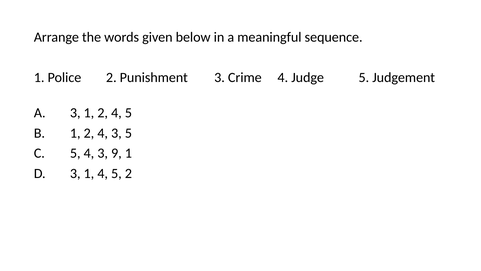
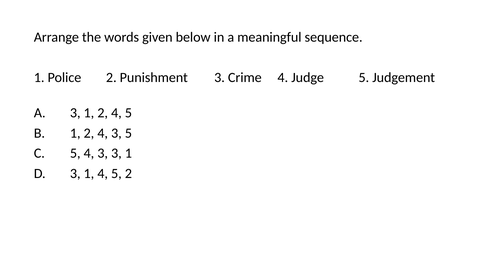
3 9: 9 -> 3 (116, 153)
